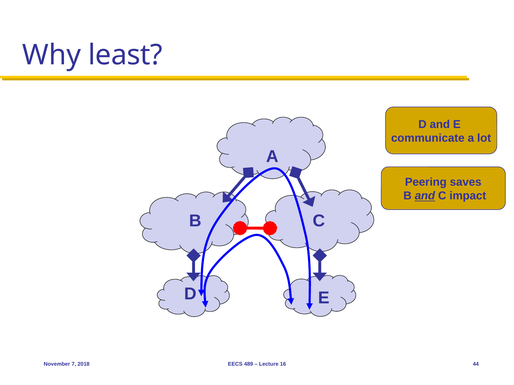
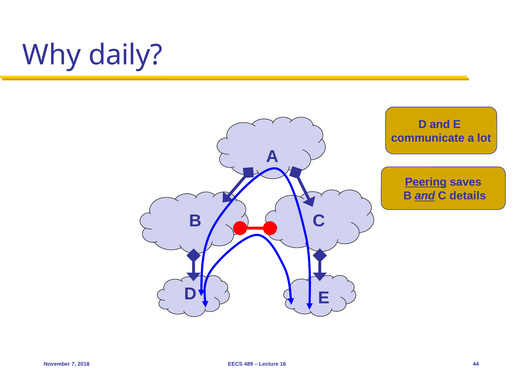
least: least -> daily (125, 55)
Peering underline: none -> present (426, 182)
impact: impact -> details (468, 196)
